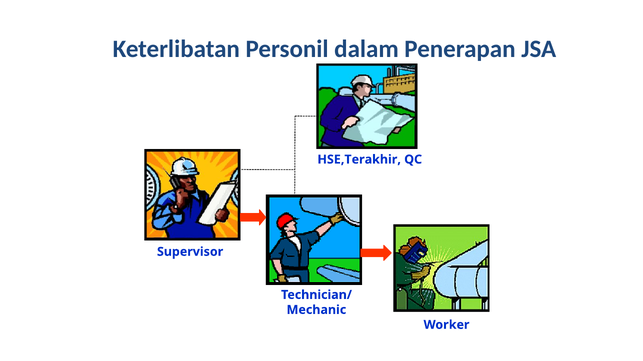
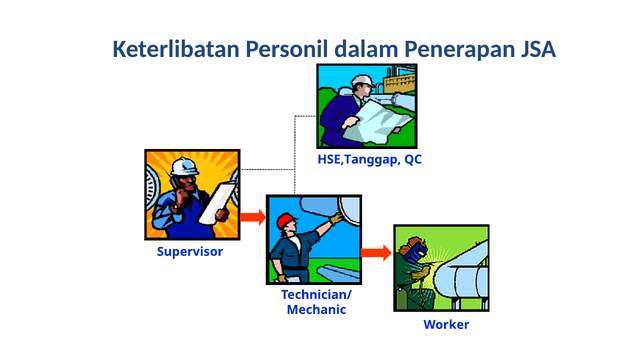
HSE,Terakhir: HSE,Terakhir -> HSE,Tanggap (359, 160)
